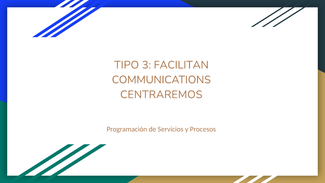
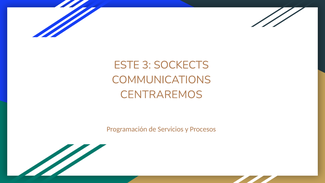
TIPO: TIPO -> ESTE (127, 65)
FACILITAN: FACILITAN -> SOCKECTS (181, 65)
